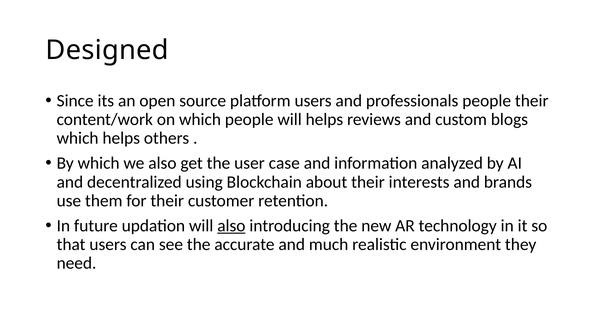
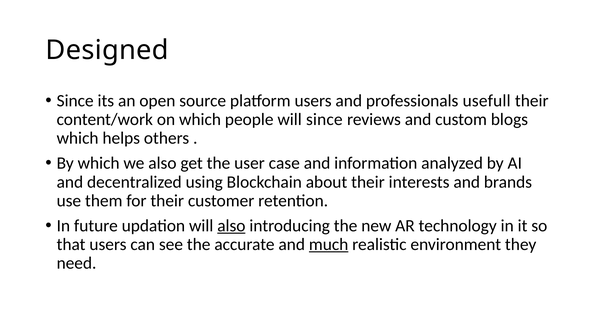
professionals people: people -> usefull (487, 101)
will helps: helps -> since (324, 120)
much underline: none -> present (329, 245)
